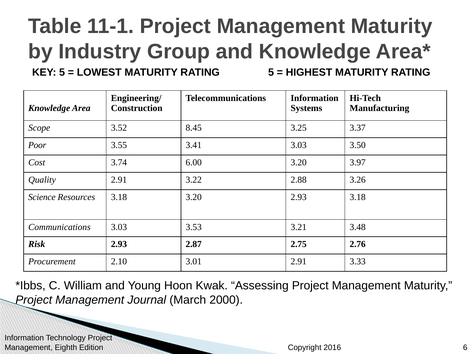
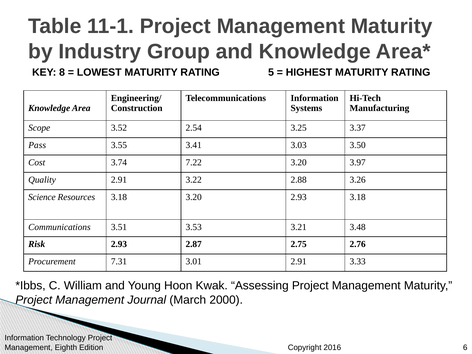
KEY 5: 5 -> 8 (62, 72)
8.45: 8.45 -> 2.54 (194, 128)
Poor: Poor -> Pass (37, 145)
6.00: 6.00 -> 7.22 (194, 163)
Communications 3.03: 3.03 -> 3.51 (119, 227)
2.10: 2.10 -> 7.31 (119, 262)
